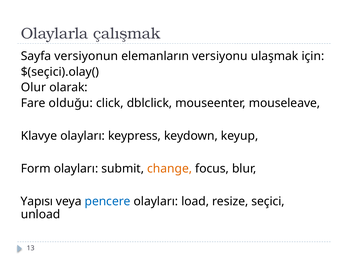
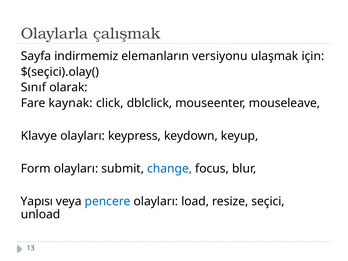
versiyonun: versiyonun -> indirmemiz (86, 56)
Olur: Olur -> Sınıf (33, 88)
olduğu: olduğu -> kaynak (71, 103)
change colour: orange -> blue (170, 169)
